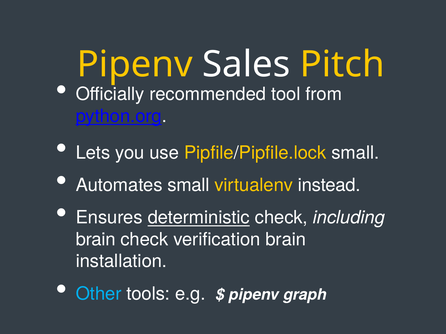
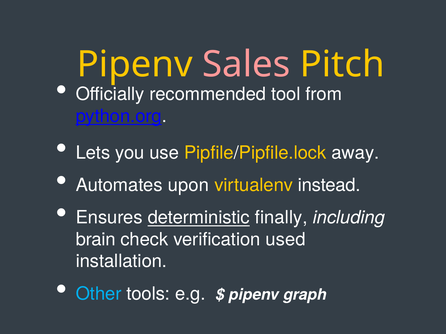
Sales colour: white -> pink (246, 65)
Pipfile/Pipfile.lock small: small -> away (355, 153)
Automates small: small -> upon (188, 185)
deterministic check: check -> finally (281, 218)
verification brain: brain -> used (286, 240)
